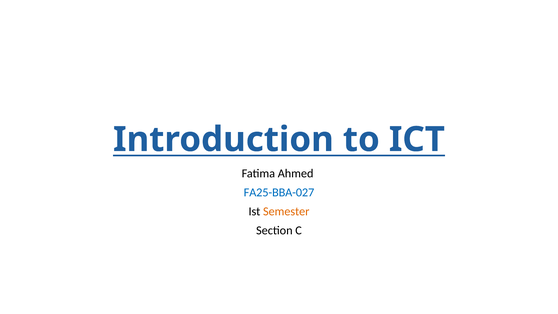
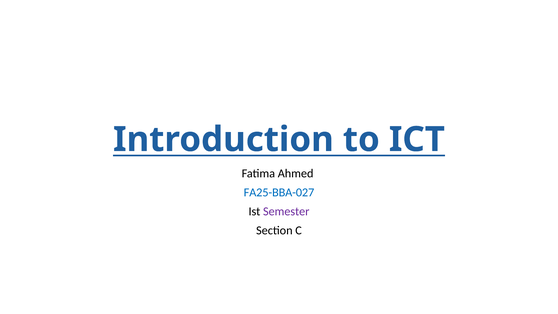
Semester colour: orange -> purple (286, 211)
